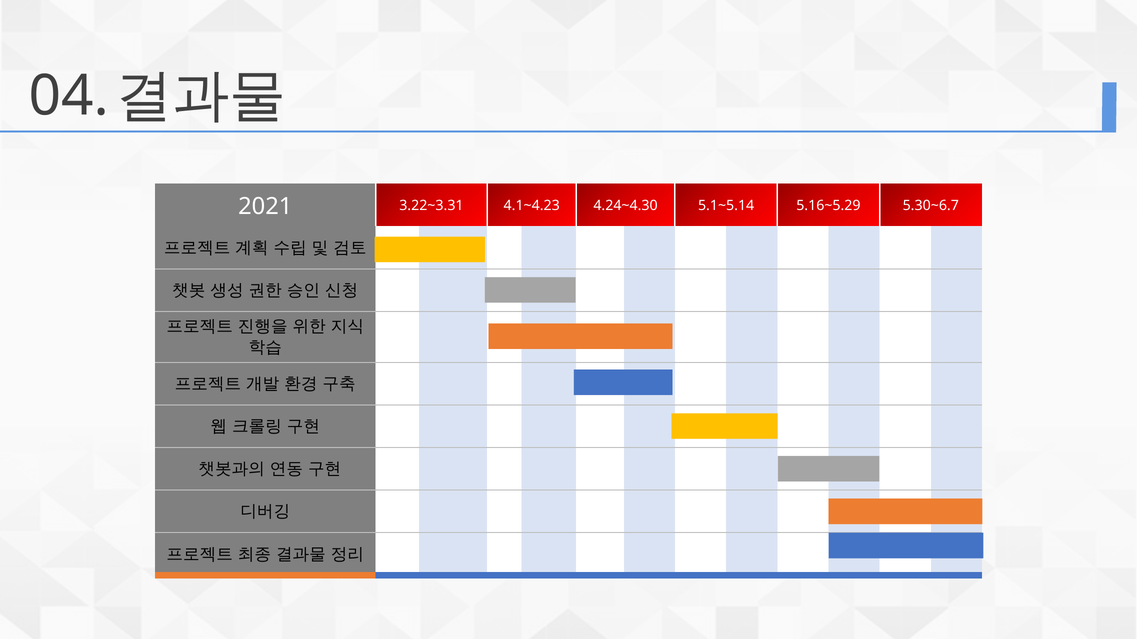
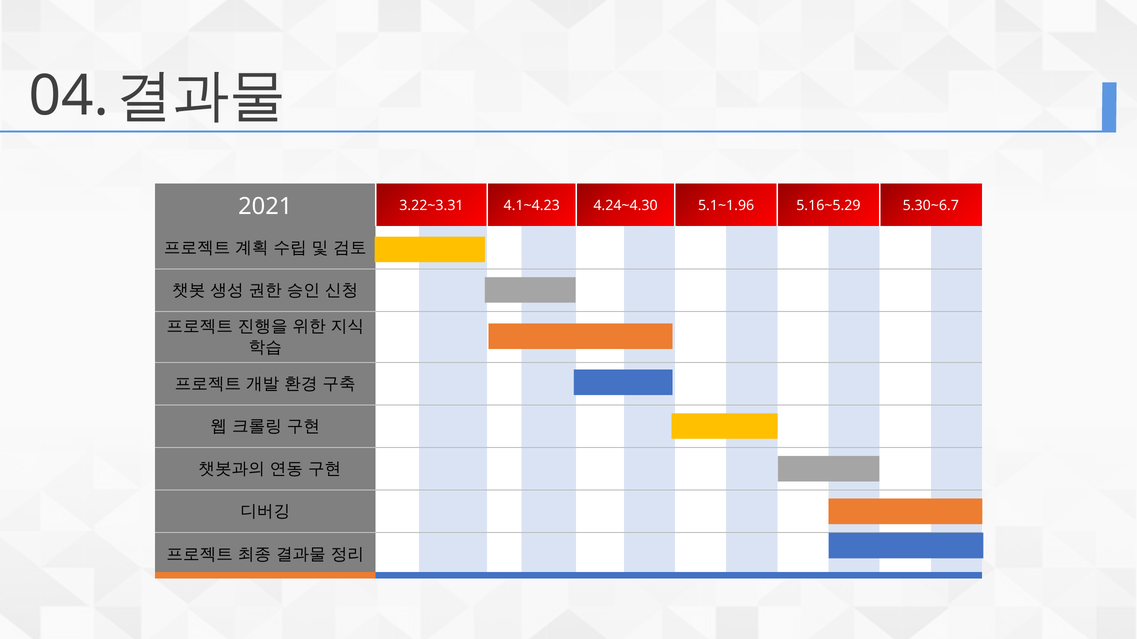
5.1~5.14: 5.1~5.14 -> 5.1~1.96 (726, 206)
